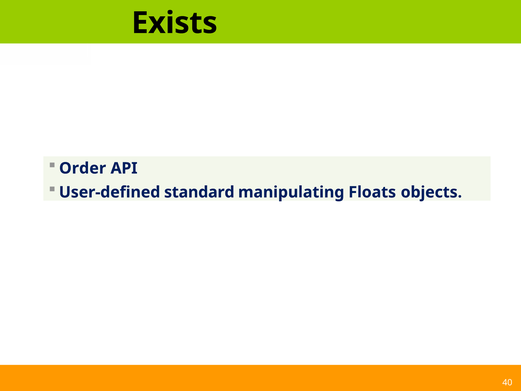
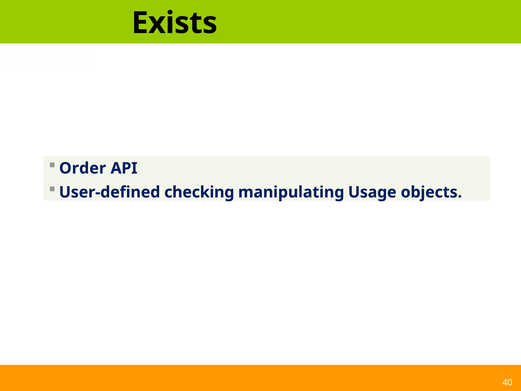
standard: standard -> checking (199, 192)
Floats: Floats -> Usage (372, 192)
